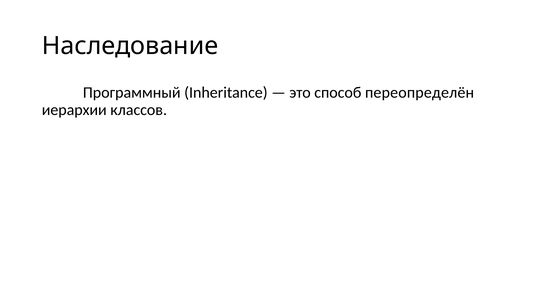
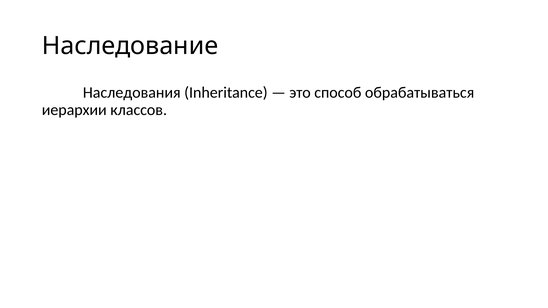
Программный: Программный -> Наследования (132, 93)
переопределён: переопределён -> обрабатываться (420, 93)
